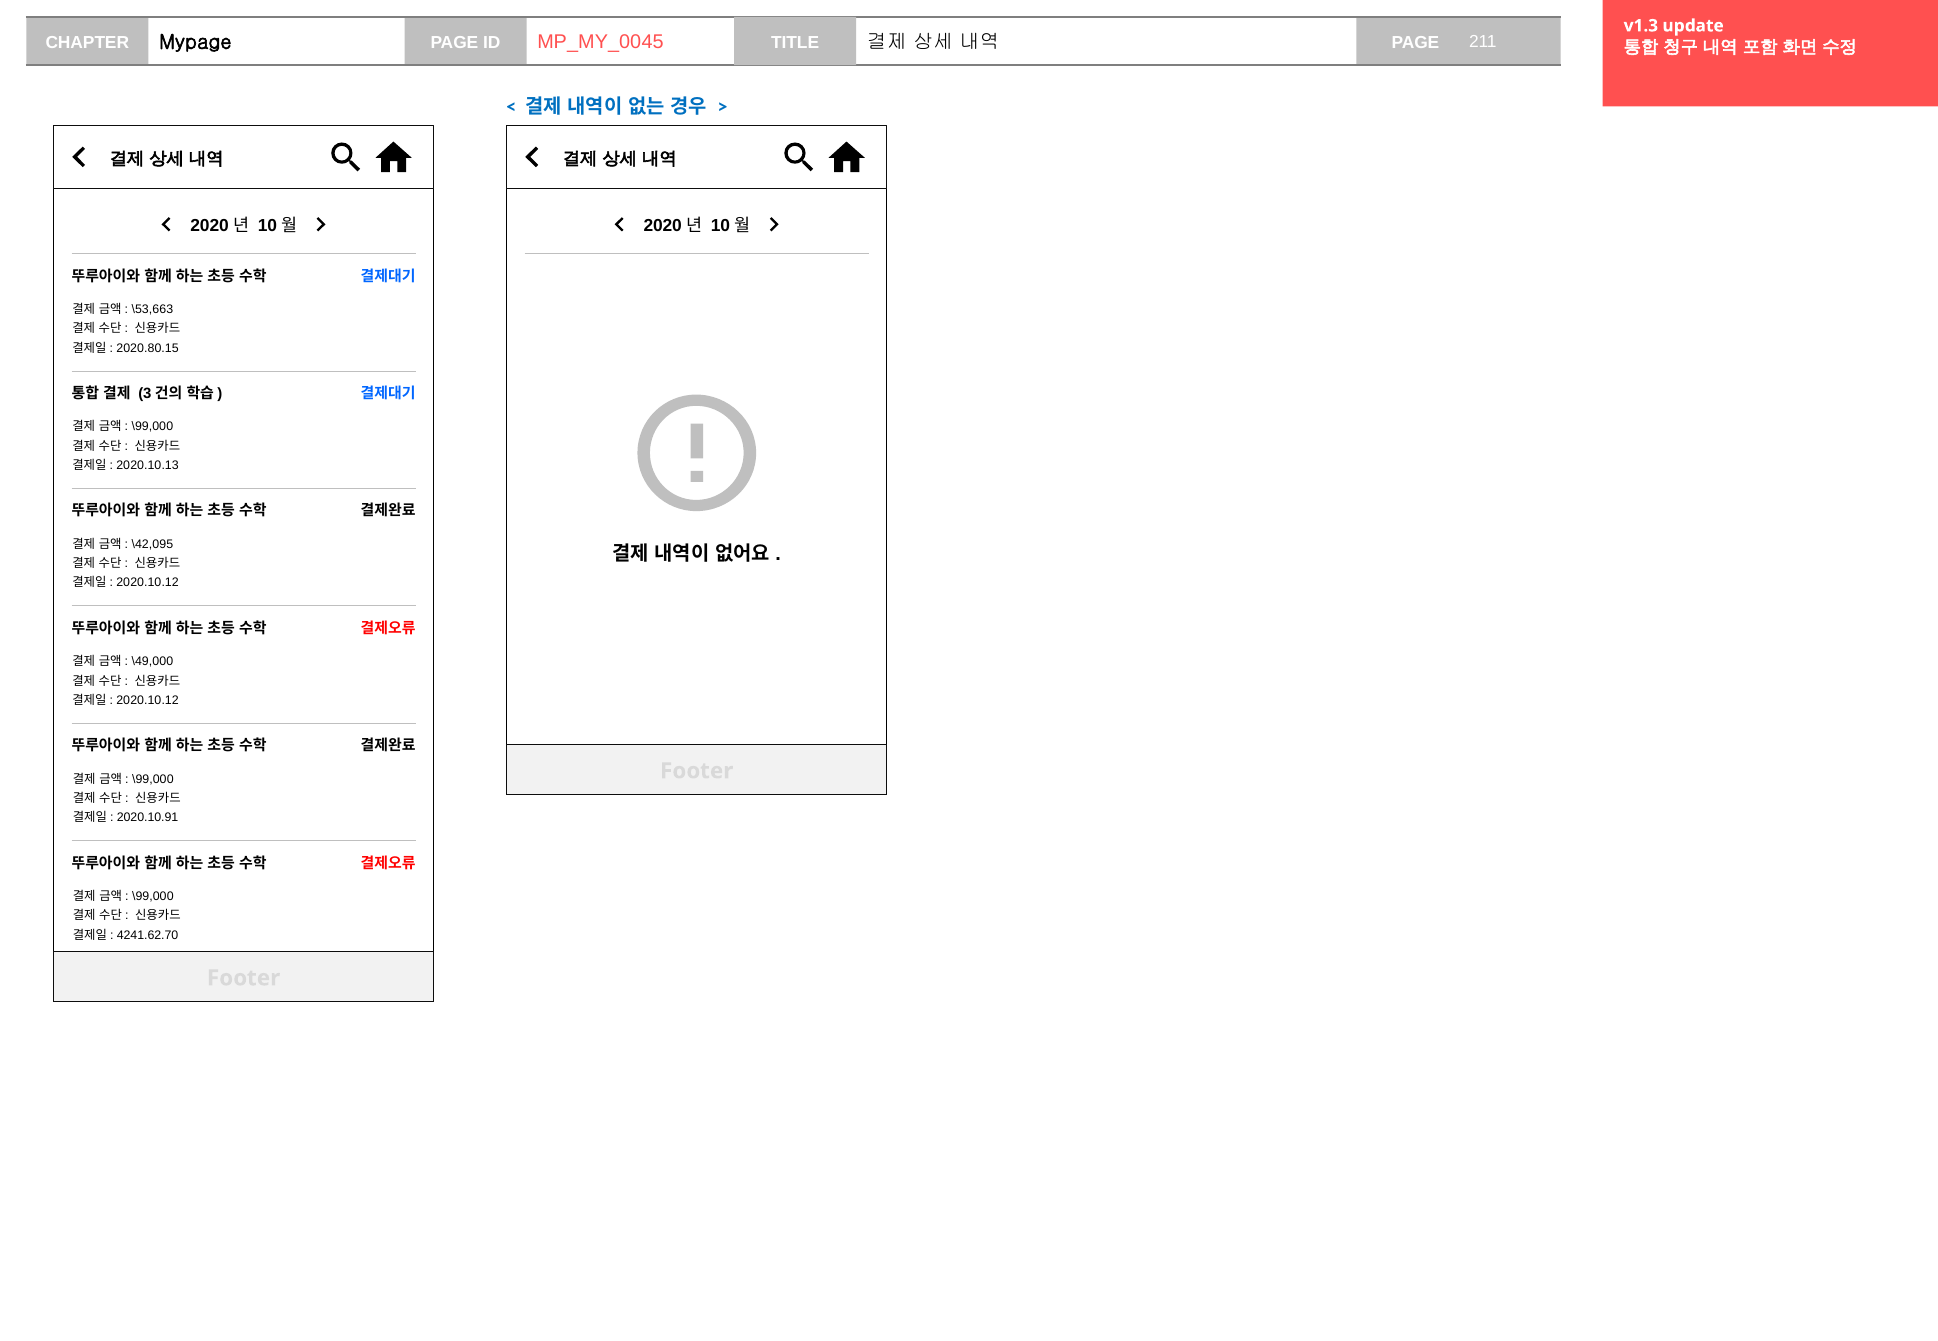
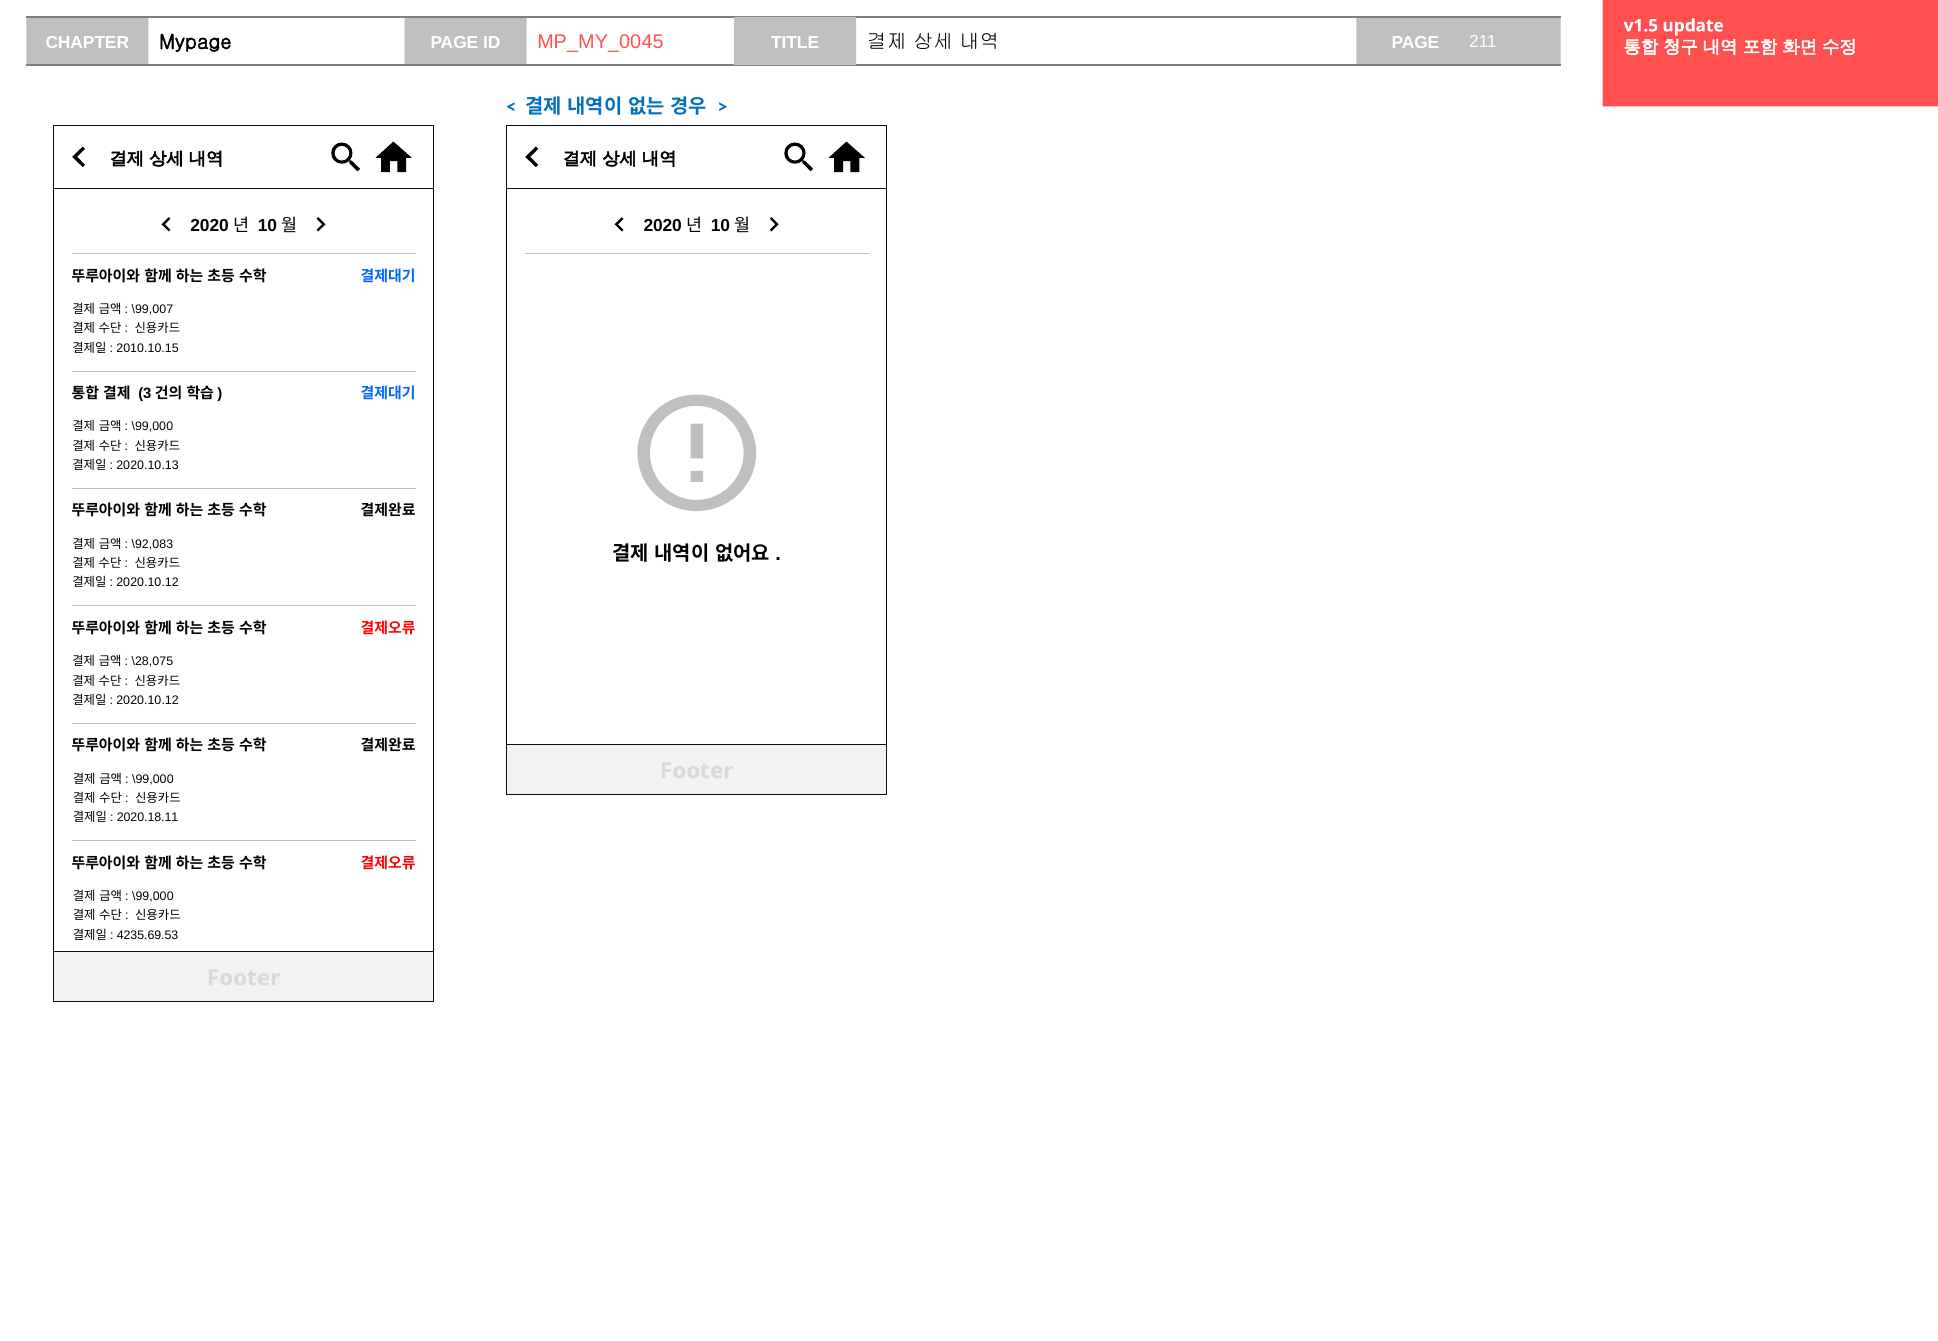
v1.3: v1.3 -> v1.5 (1641, 26)
\53,663: \53,663 -> \99,007 (152, 310)
2020.80.15: 2020.80.15 -> 2010.10.15 (148, 348)
\42,095: \42,095 -> \92,083 (152, 544)
\49,000: \49,000 -> \28,075 (152, 662)
2020.10.91: 2020.10.91 -> 2020.18.11 (148, 818)
4241.62.70: 4241.62.70 -> 4235.69.53 (148, 936)
